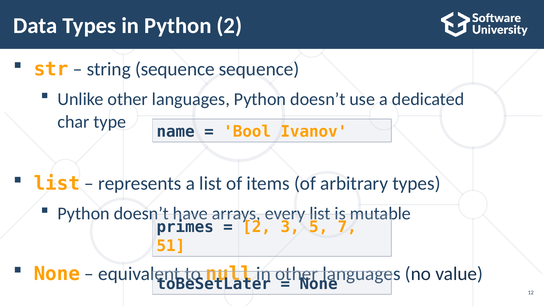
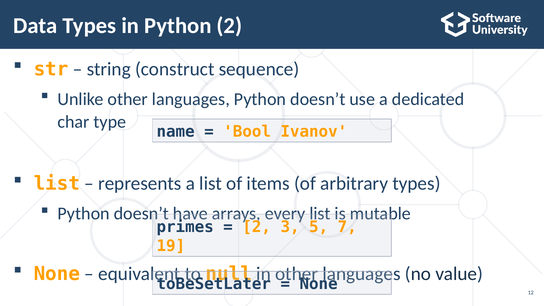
string sequence: sequence -> construct (175, 69)
51: 51 -> 19 (171, 246)
